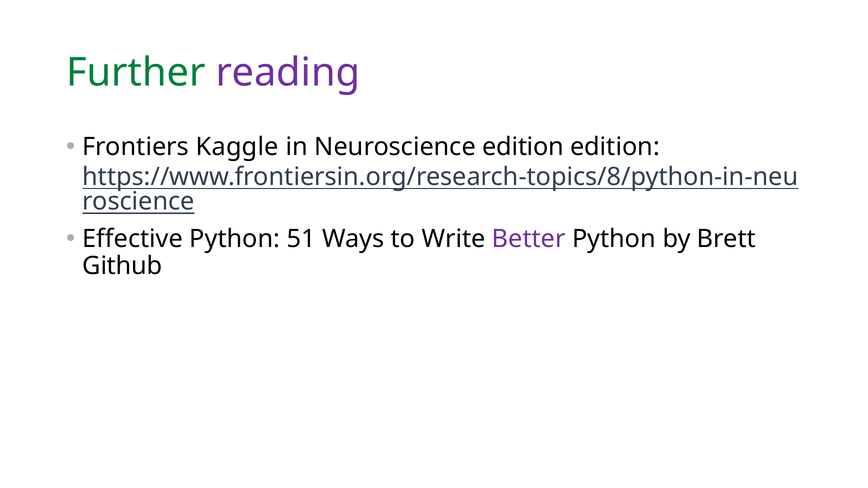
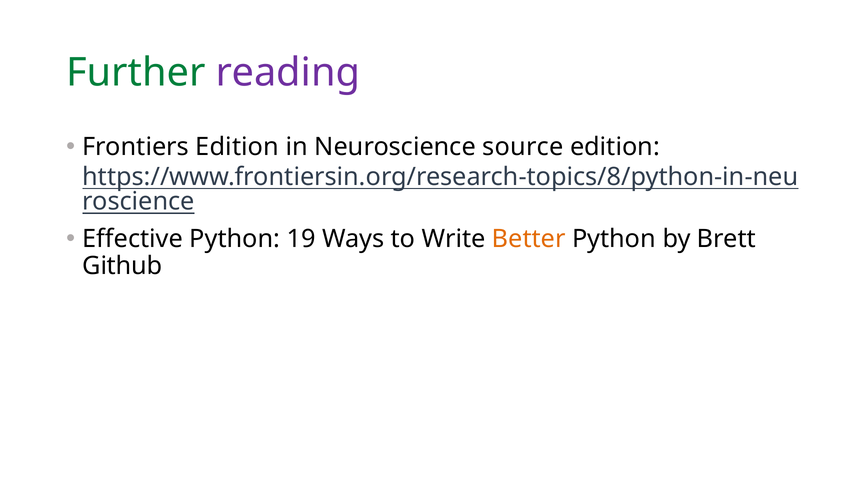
Frontiers Kaggle: Kaggle -> Edition (237, 147)
Neuroscience edition: edition -> source (523, 147)
51: 51 -> 19 (301, 239)
Better colour: purple -> orange (529, 239)
